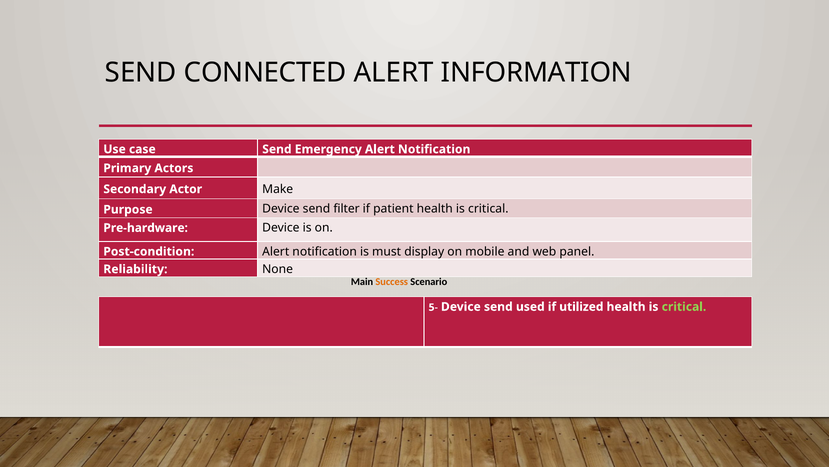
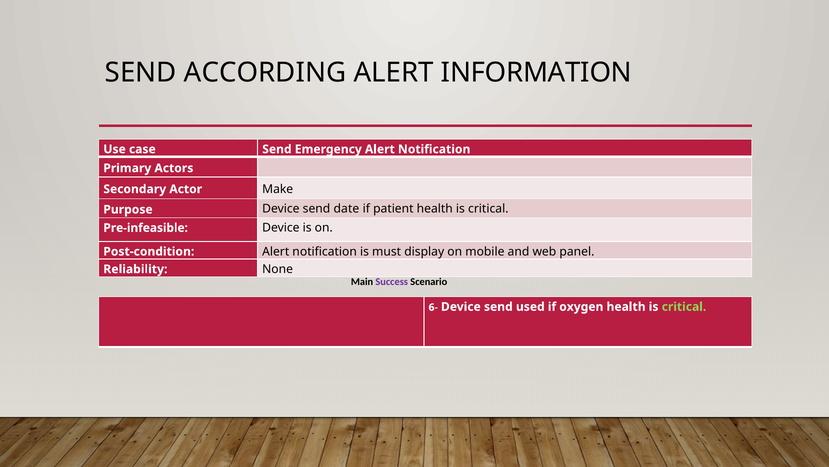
CONNECTED: CONNECTED -> ACCORDING (265, 73)
filter: filter -> date (346, 209)
Pre-hardware: Pre-hardware -> Pre-infeasible (146, 228)
Success colour: orange -> purple (392, 281)
5-: 5- -> 6- (433, 307)
utilized: utilized -> oxygen (581, 306)
